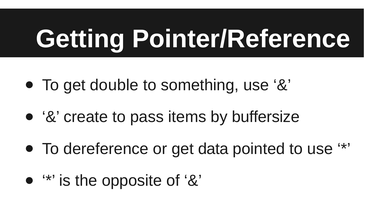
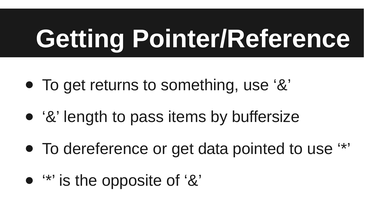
double: double -> returns (114, 85)
create: create -> length (86, 117)
